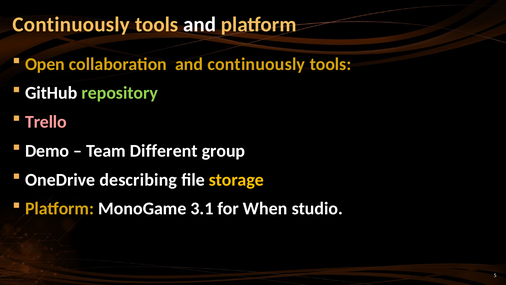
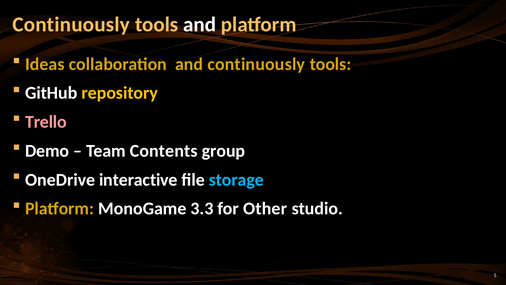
Open: Open -> Ideas (45, 64)
repository colour: light green -> yellow (120, 93)
Different: Different -> Contents (164, 151)
describing: describing -> interactive (138, 180)
storage colour: yellow -> light blue (236, 180)
3.1: 3.1 -> 3.3 (202, 208)
When: When -> Other (265, 208)
